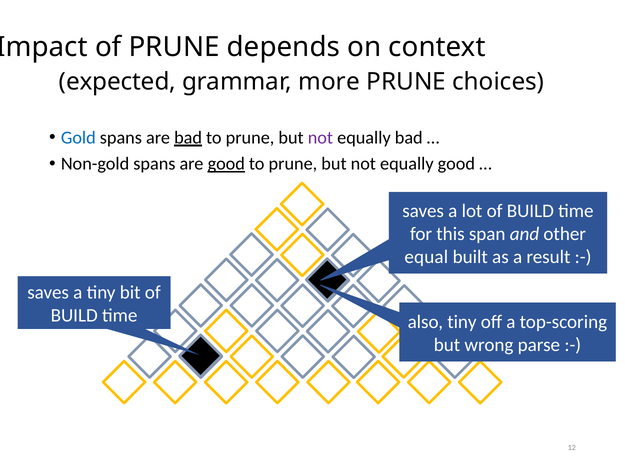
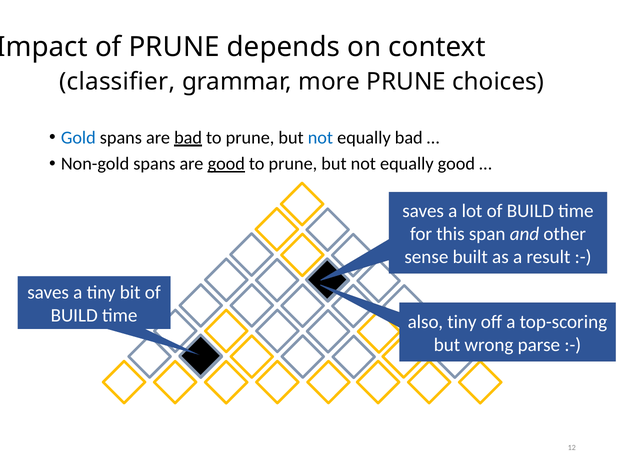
expected: expected -> classifier (117, 82)
not colour: purple -> blue (320, 138)
equal: equal -> sense (426, 257)
